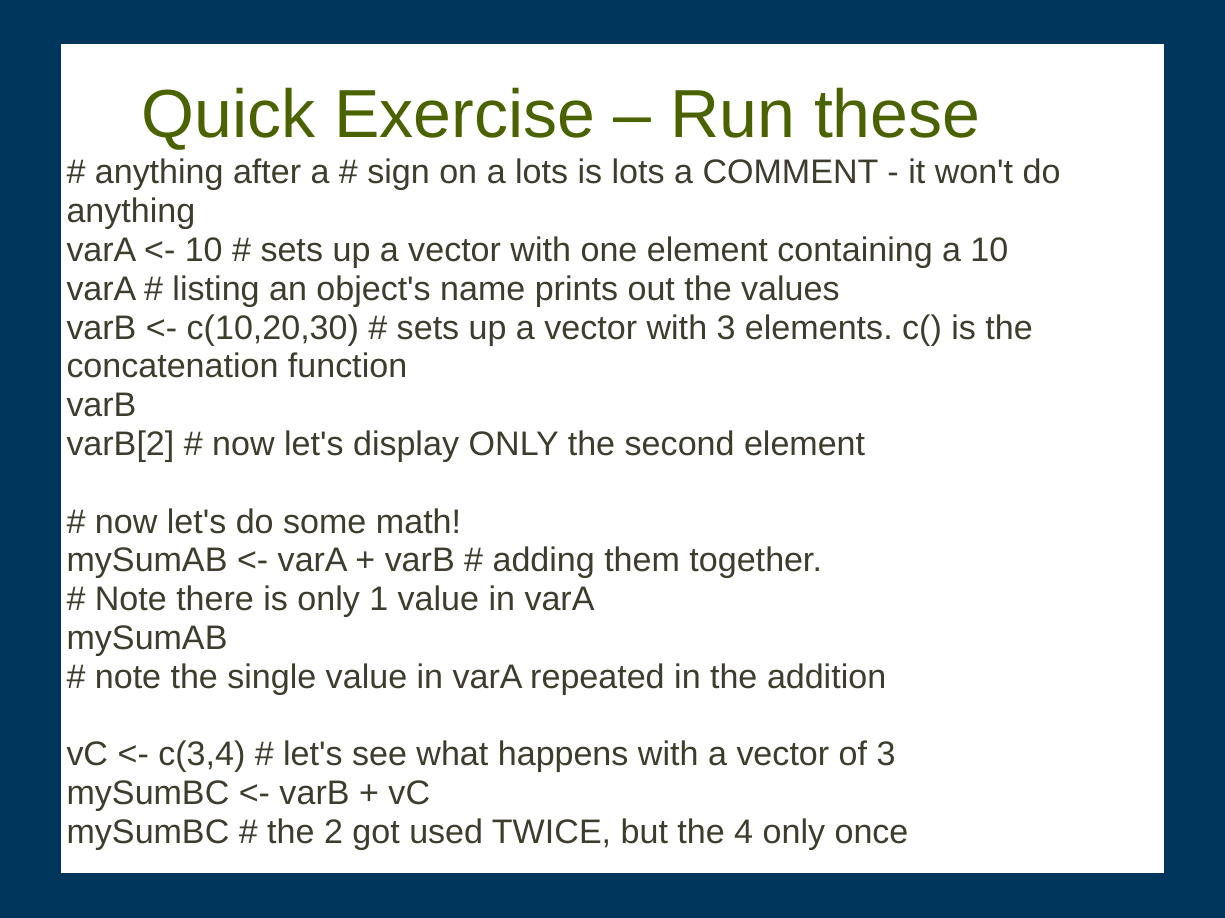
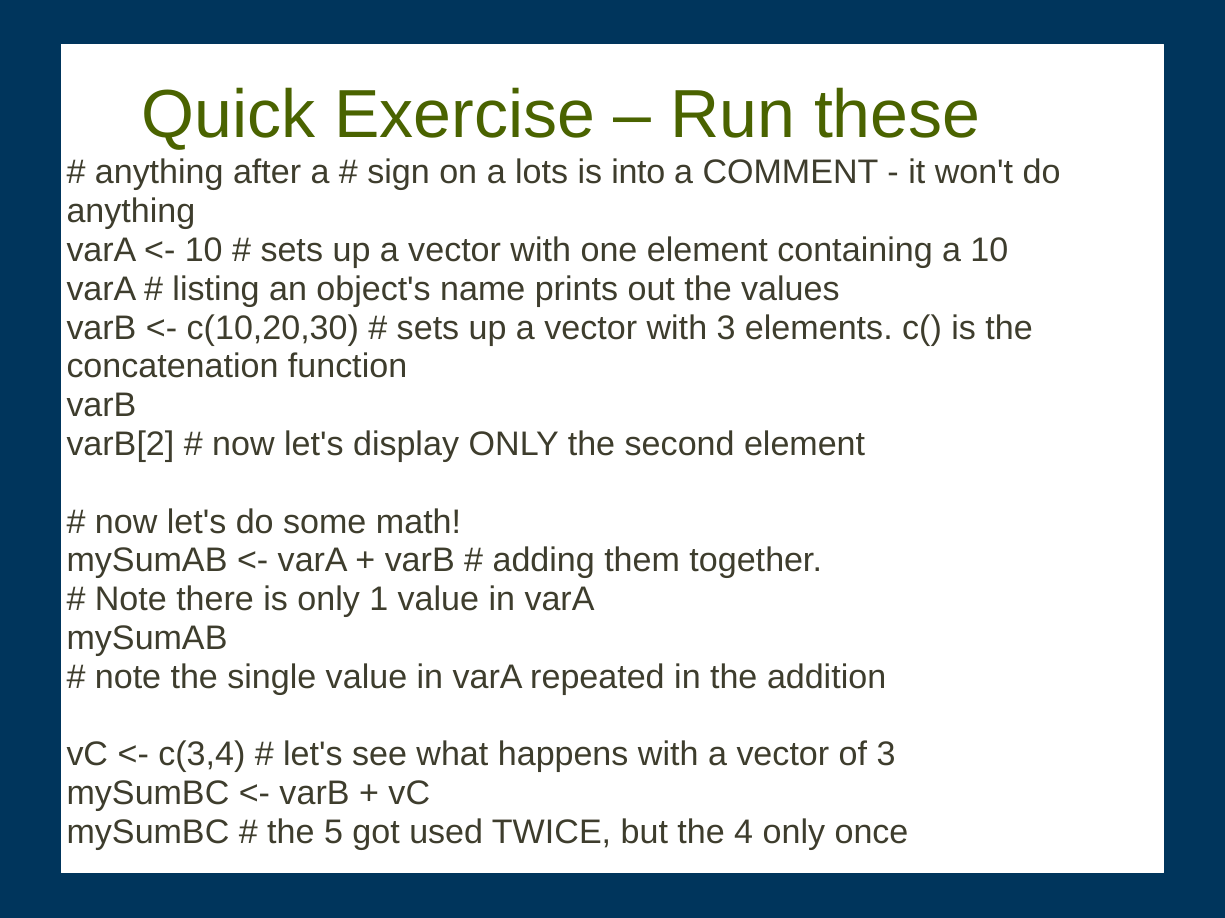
is lots: lots -> into (638, 173)
2: 2 -> 5 (334, 833)
